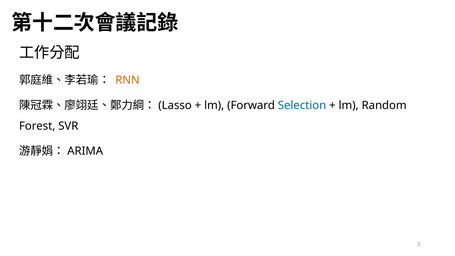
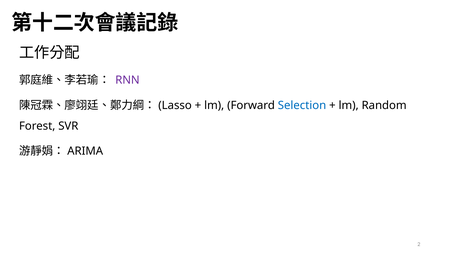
RNN colour: orange -> purple (127, 80)
